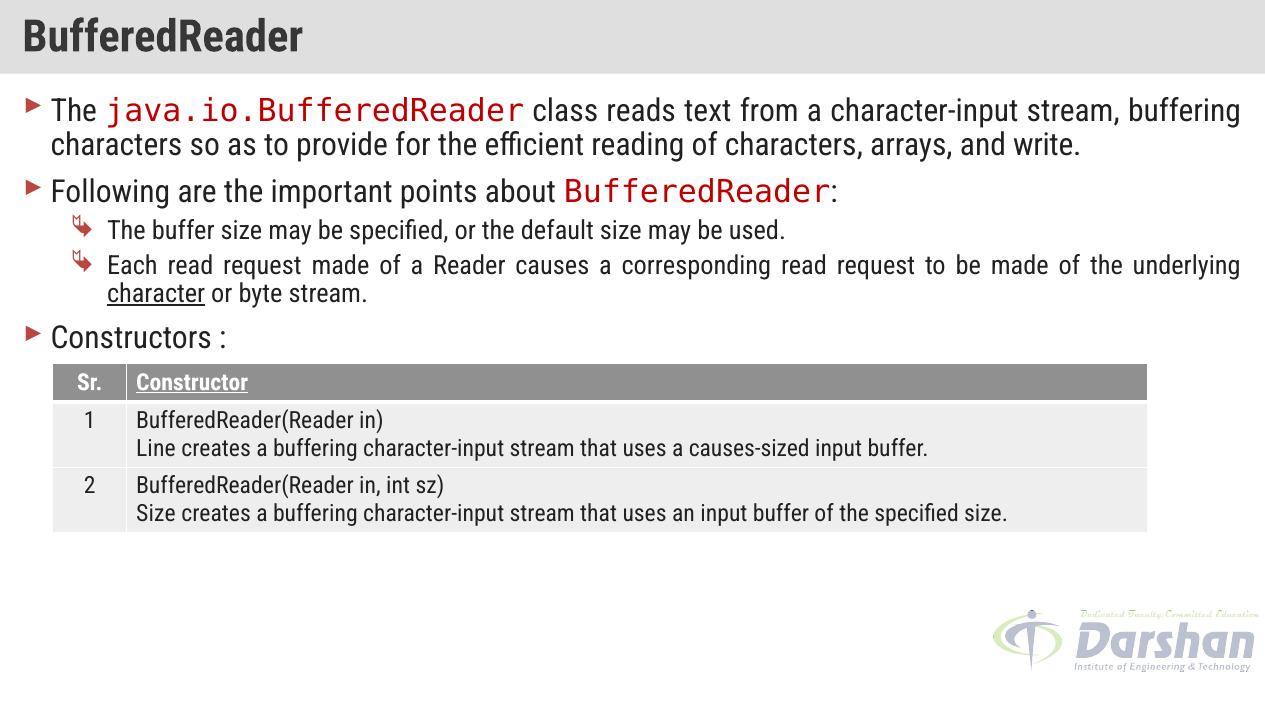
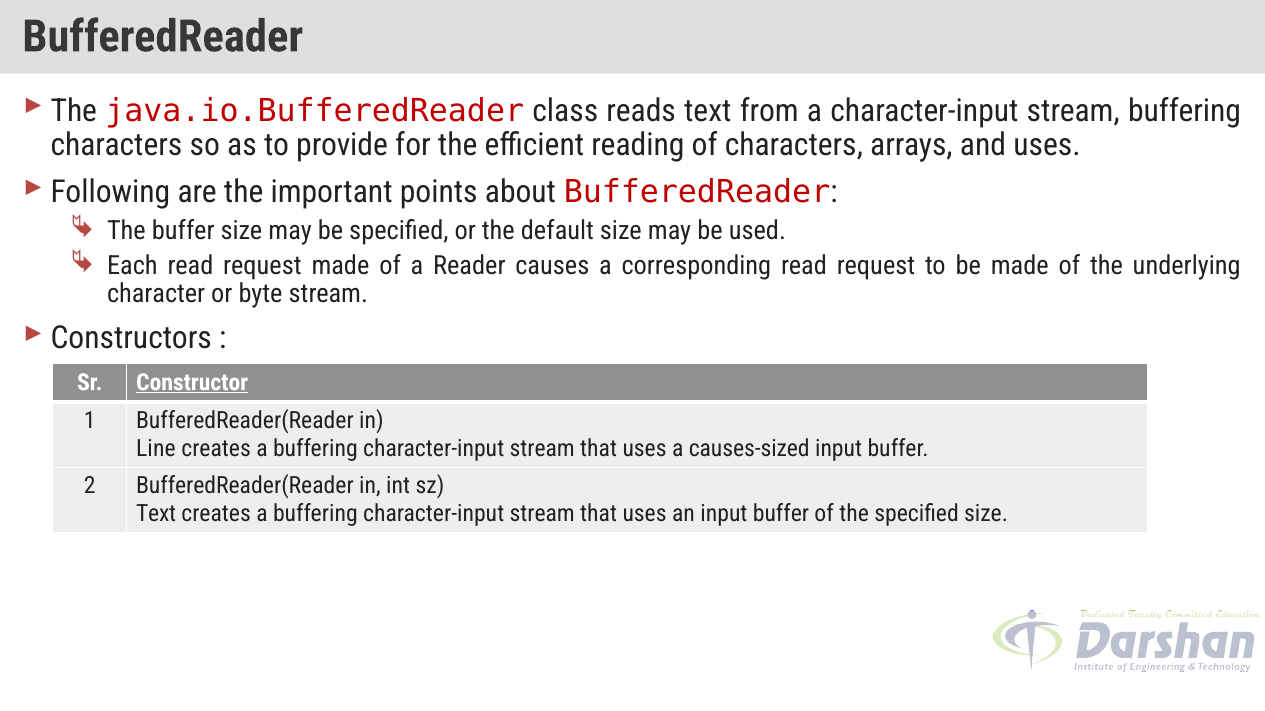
and write: write -> uses (1047, 145)
character underline: present -> none (156, 294)
Size: Size -> Text (156, 514)
